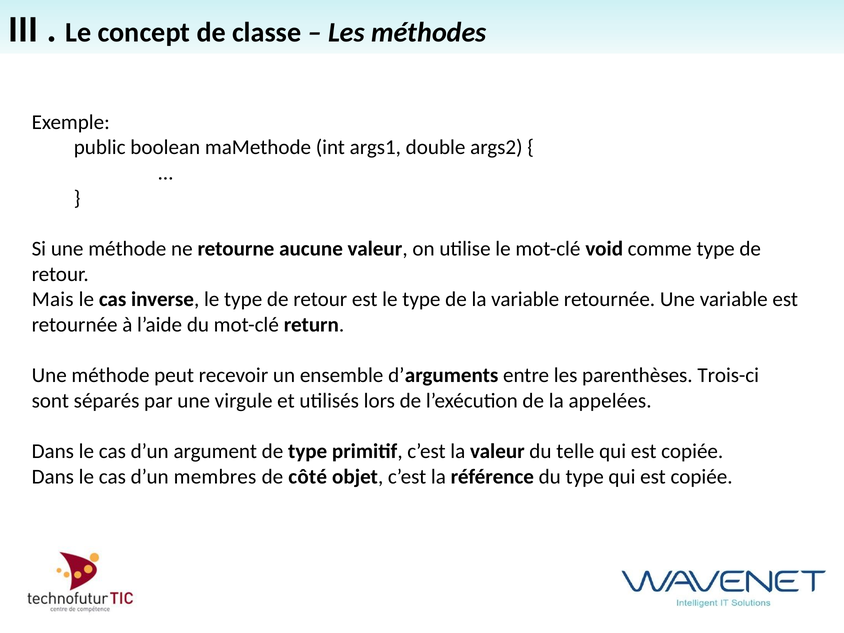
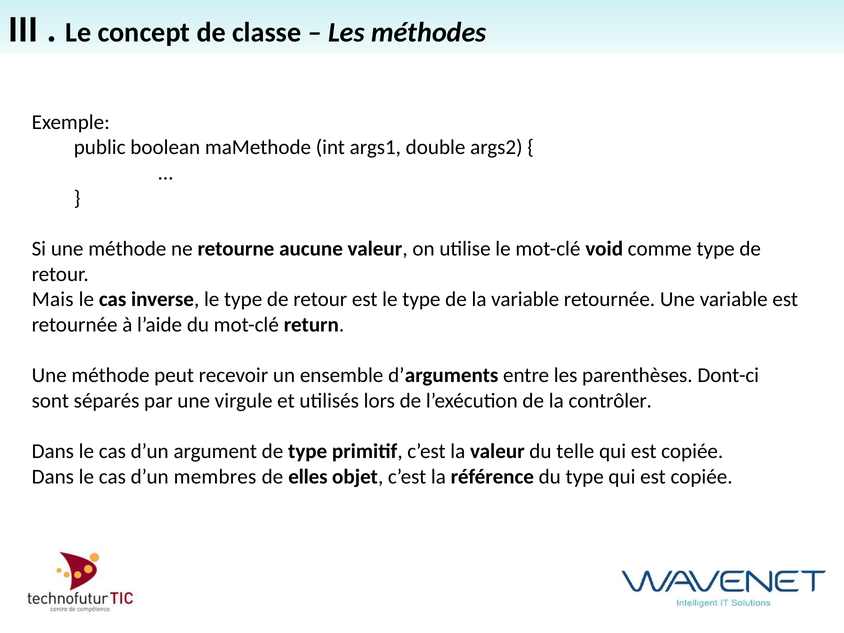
Trois-ci: Trois-ci -> Dont-ci (728, 375)
appelées: appelées -> contrôler (610, 401)
côté: côté -> elles (308, 477)
